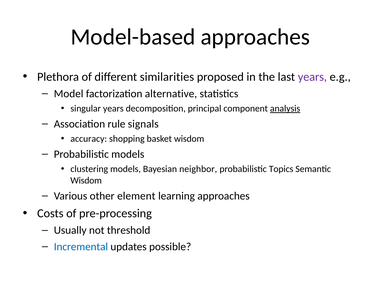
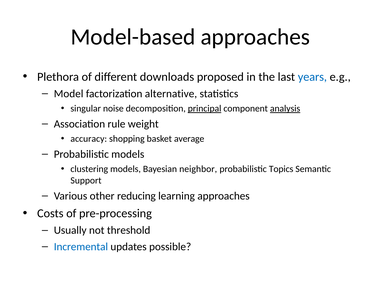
similarities: similarities -> downloads (167, 77)
years colour: purple -> blue (312, 77)
singular years: years -> noise (113, 108)
principal underline: none -> present (205, 108)
signals: signals -> weight (143, 124)
basket wisdom: wisdom -> average (189, 139)
Wisdom: Wisdom -> Support (86, 180)
element: element -> reducing (136, 196)
